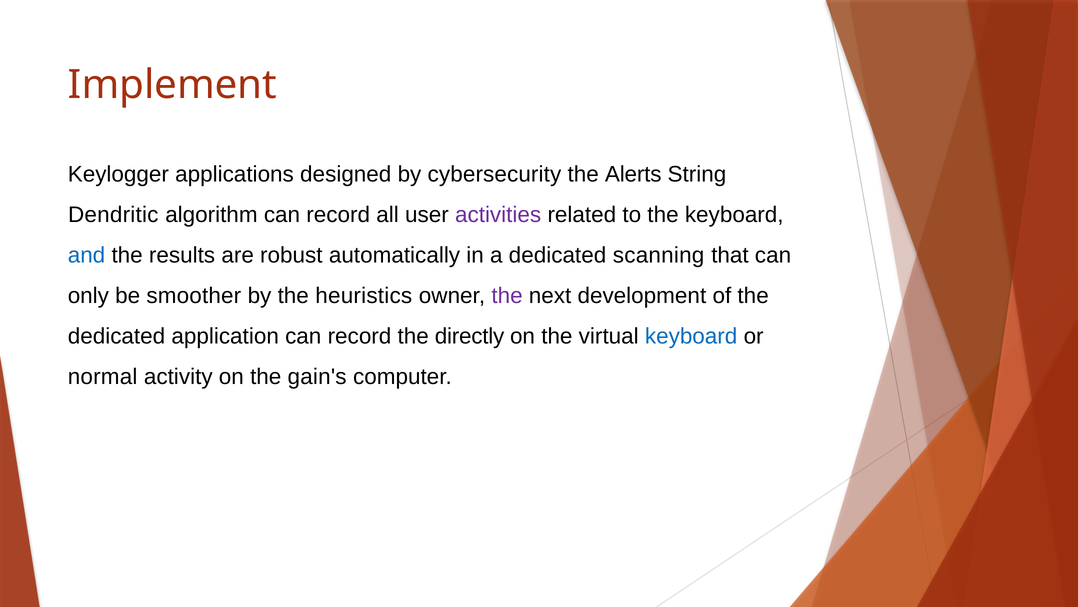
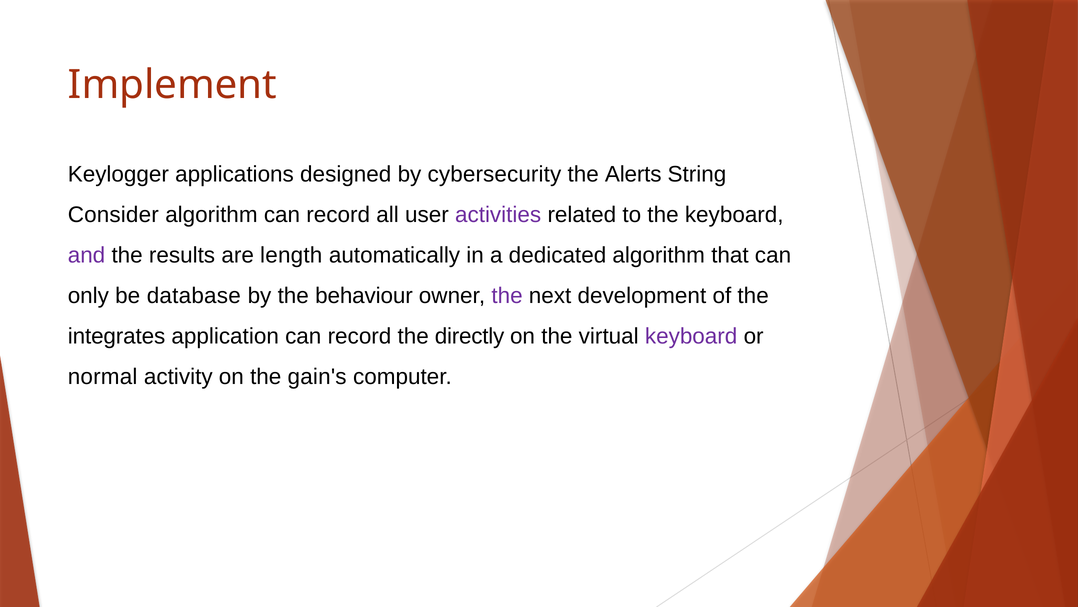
Dendritic: Dendritic -> Consider (113, 215)
and colour: blue -> purple (87, 255)
robust: robust -> length (291, 255)
dedicated scanning: scanning -> algorithm (659, 255)
smoother: smoother -> database (194, 296)
heuristics: heuristics -> behaviour (364, 296)
dedicated: dedicated -> integrates (117, 336)
keyboard colour: blue -> purple (691, 336)
